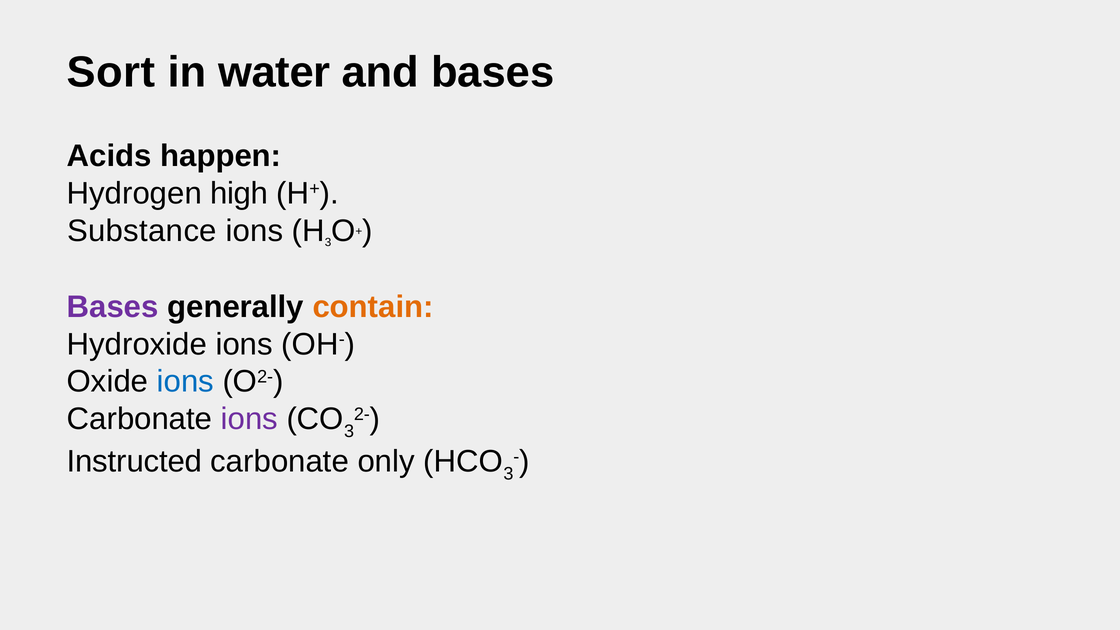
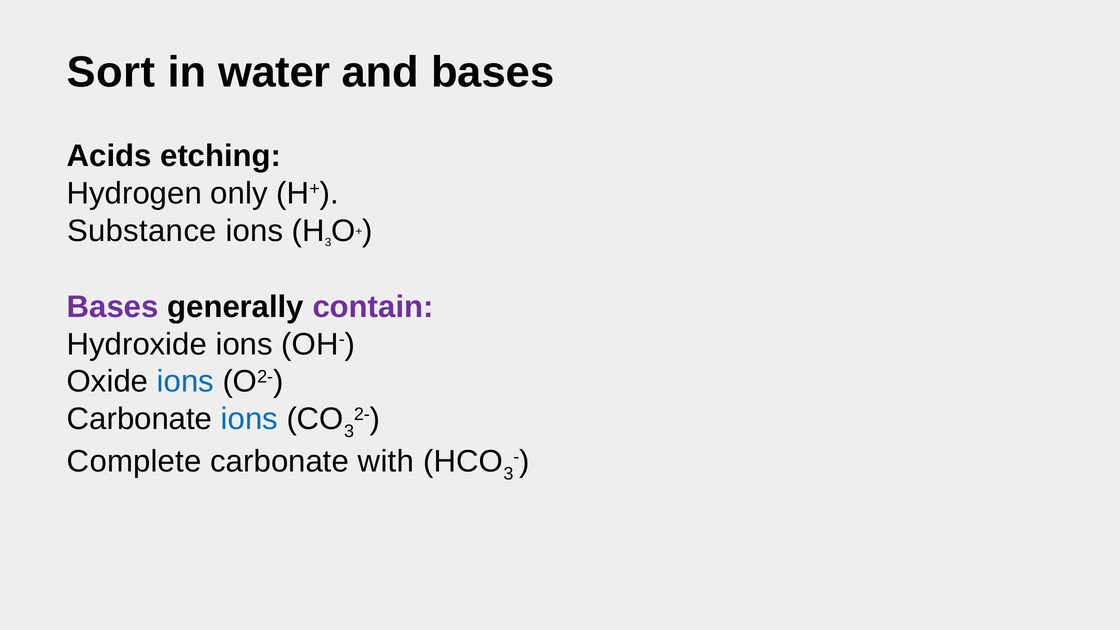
happen: happen -> etching (221, 156)
high: high -> only (239, 194)
contain colour: orange -> purple (373, 307)
ions colour: purple -> blue (249, 419)
Instructed: Instructed -> Complete (134, 462)
only: only -> with (386, 462)
